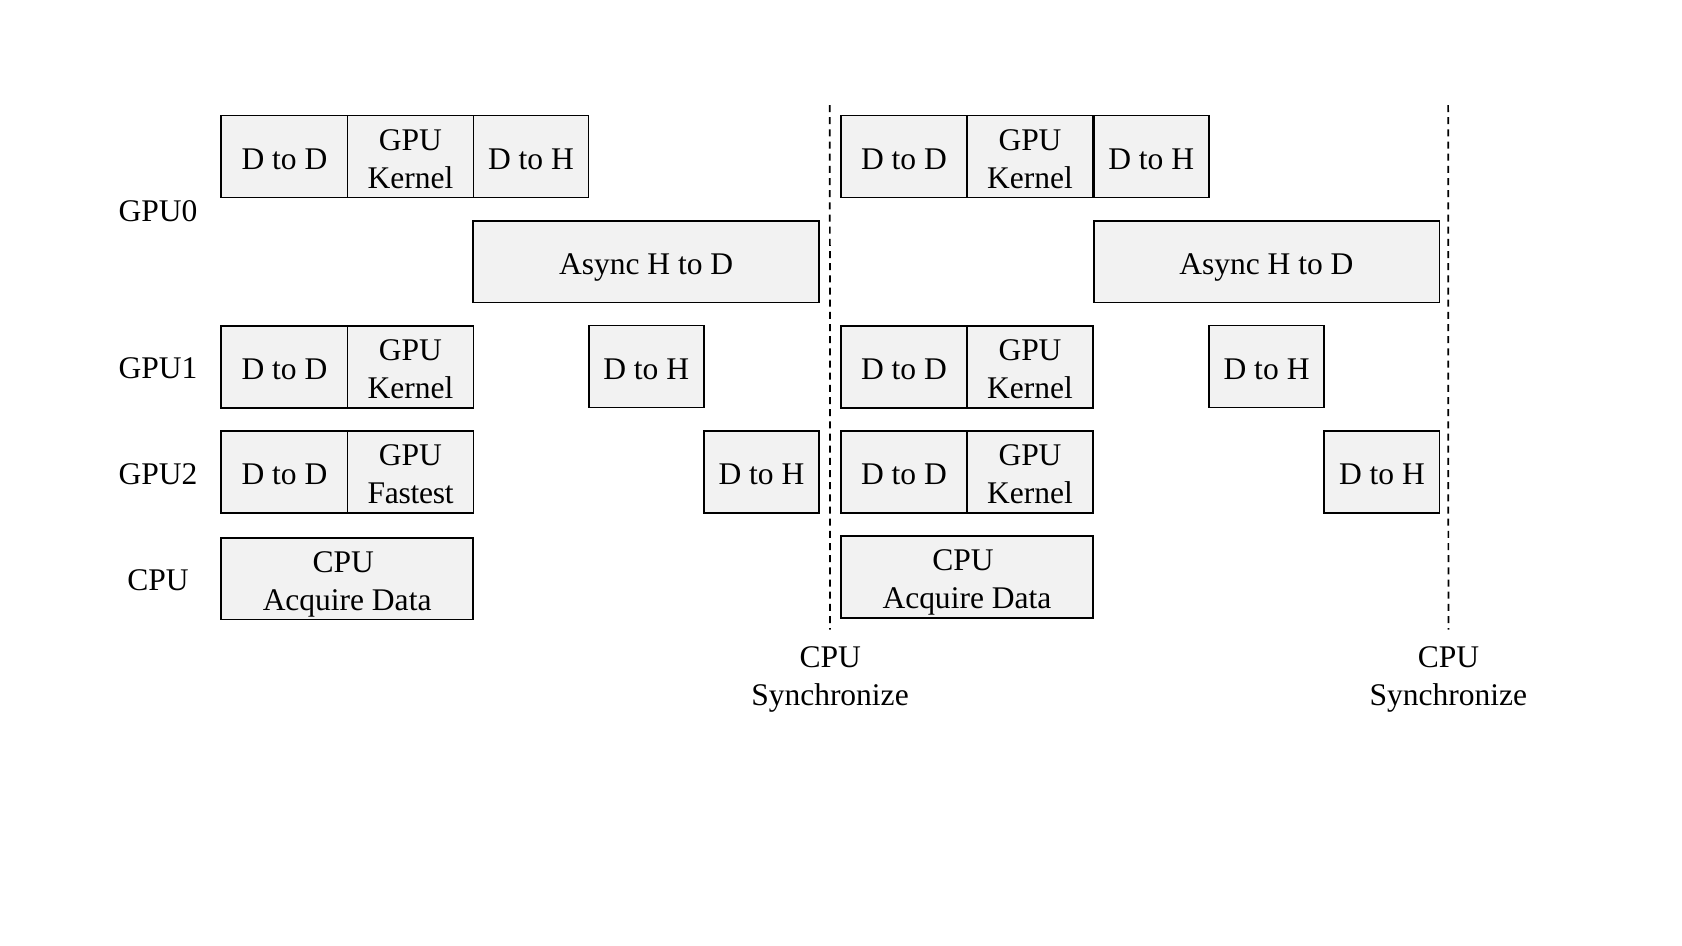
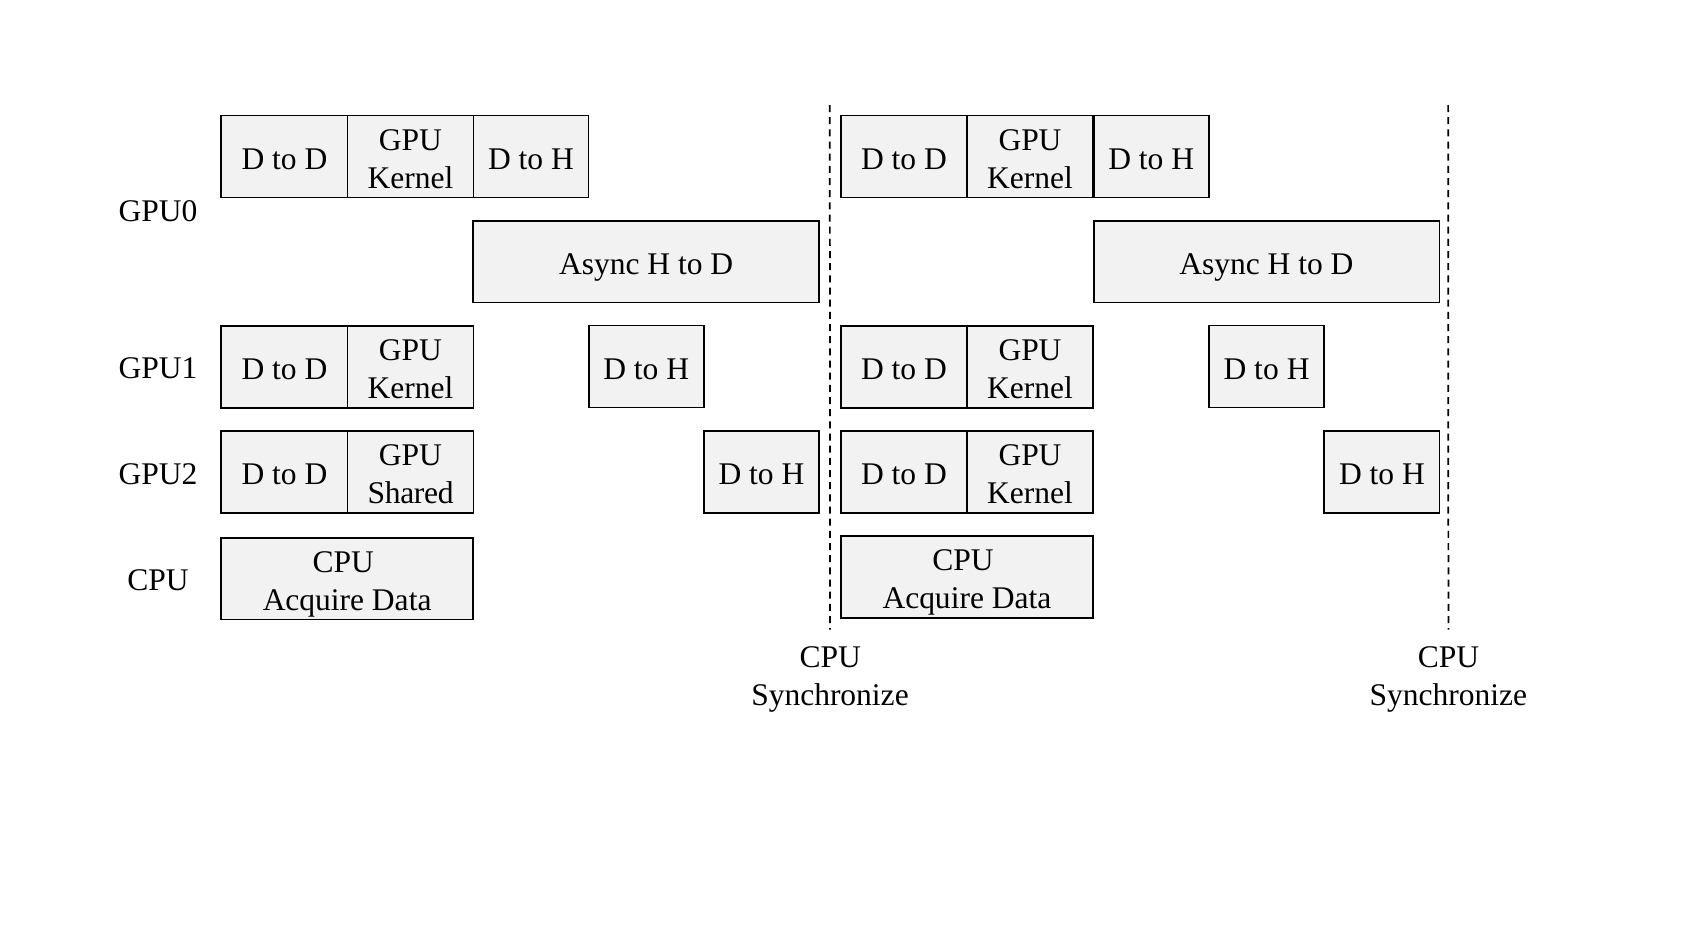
Fastest: Fastest -> Shared (411, 493)
